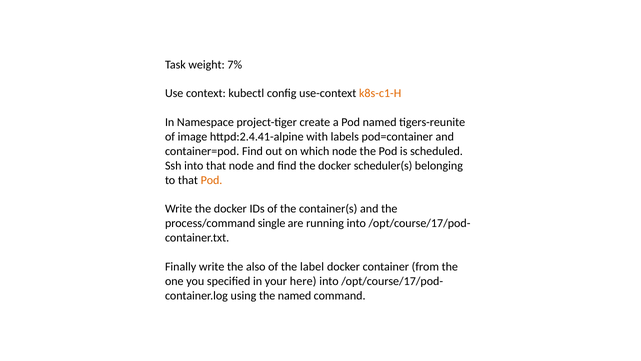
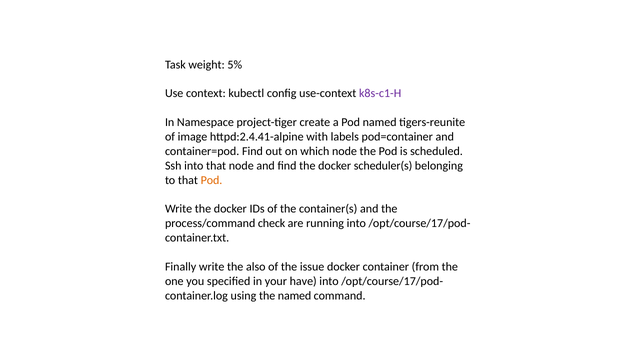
7%: 7% -> 5% (235, 64)
k8s-c1-H colour: orange -> purple (380, 93)
single: single -> check (272, 223)
label: label -> issue (312, 266)
here: here -> have (303, 281)
